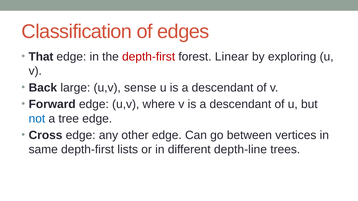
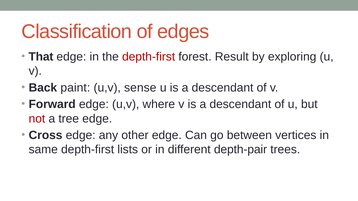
Linear: Linear -> Result (232, 57)
large: large -> paint (75, 88)
not colour: blue -> red (37, 119)
depth-line: depth-line -> depth-pair (241, 150)
